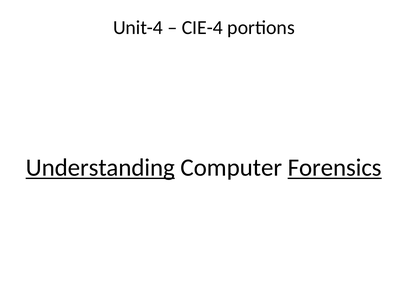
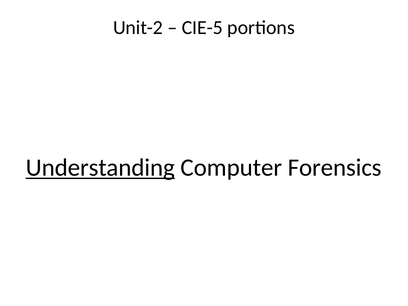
Unit-4: Unit-4 -> Unit-2 (138, 28)
CIE-4: CIE-4 -> CIE-5 (202, 28)
Forensics underline: present -> none (335, 168)
